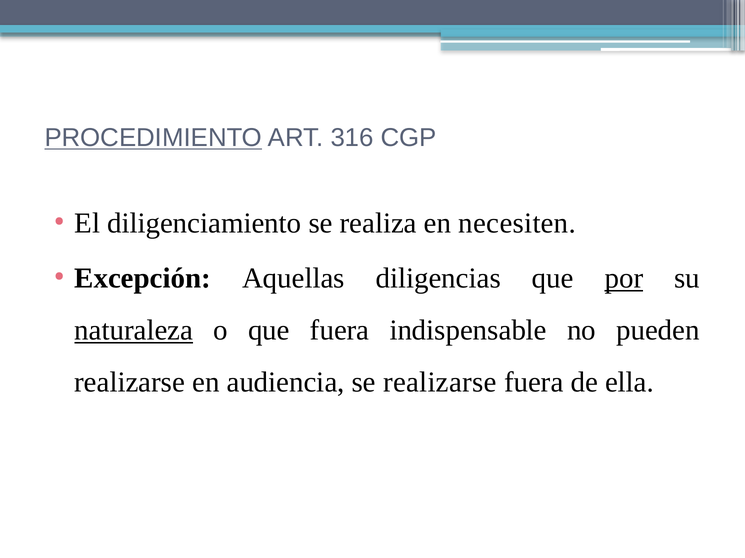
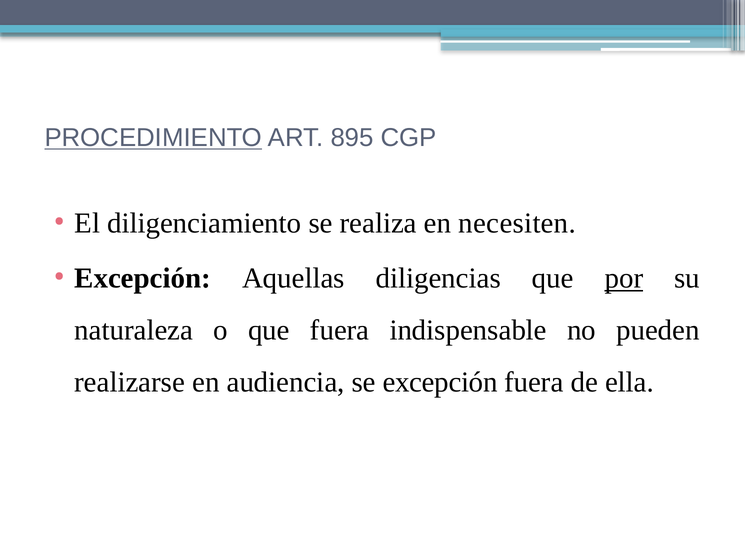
316: 316 -> 895 (352, 138)
naturaleza underline: present -> none (134, 331)
se realizarse: realizarse -> excepción (440, 383)
